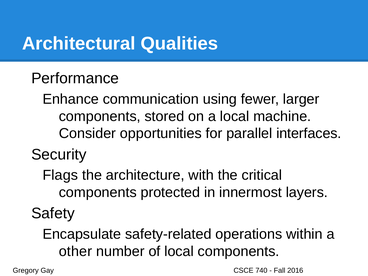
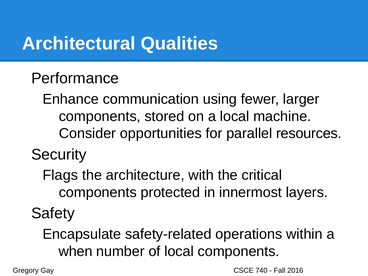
interfaces: interfaces -> resources (309, 134)
other: other -> when (76, 251)
